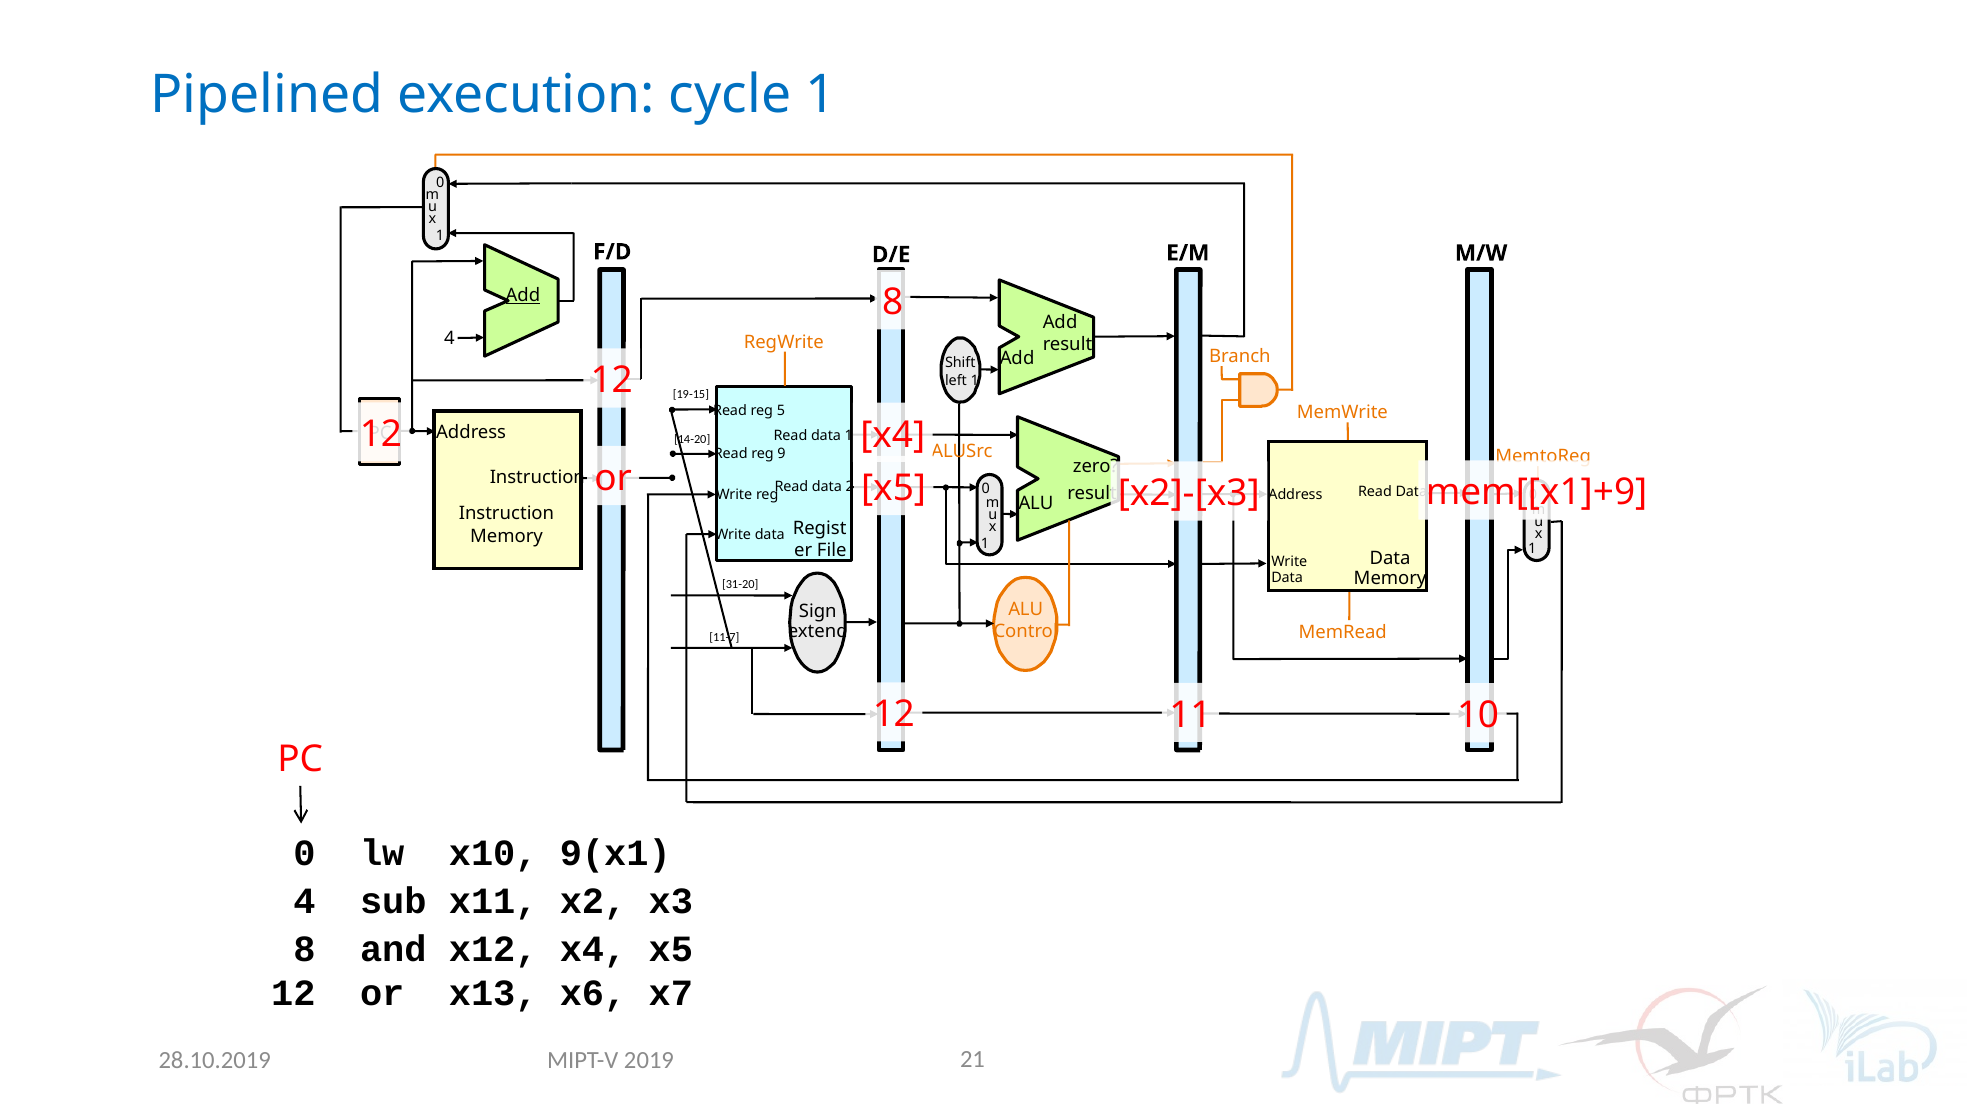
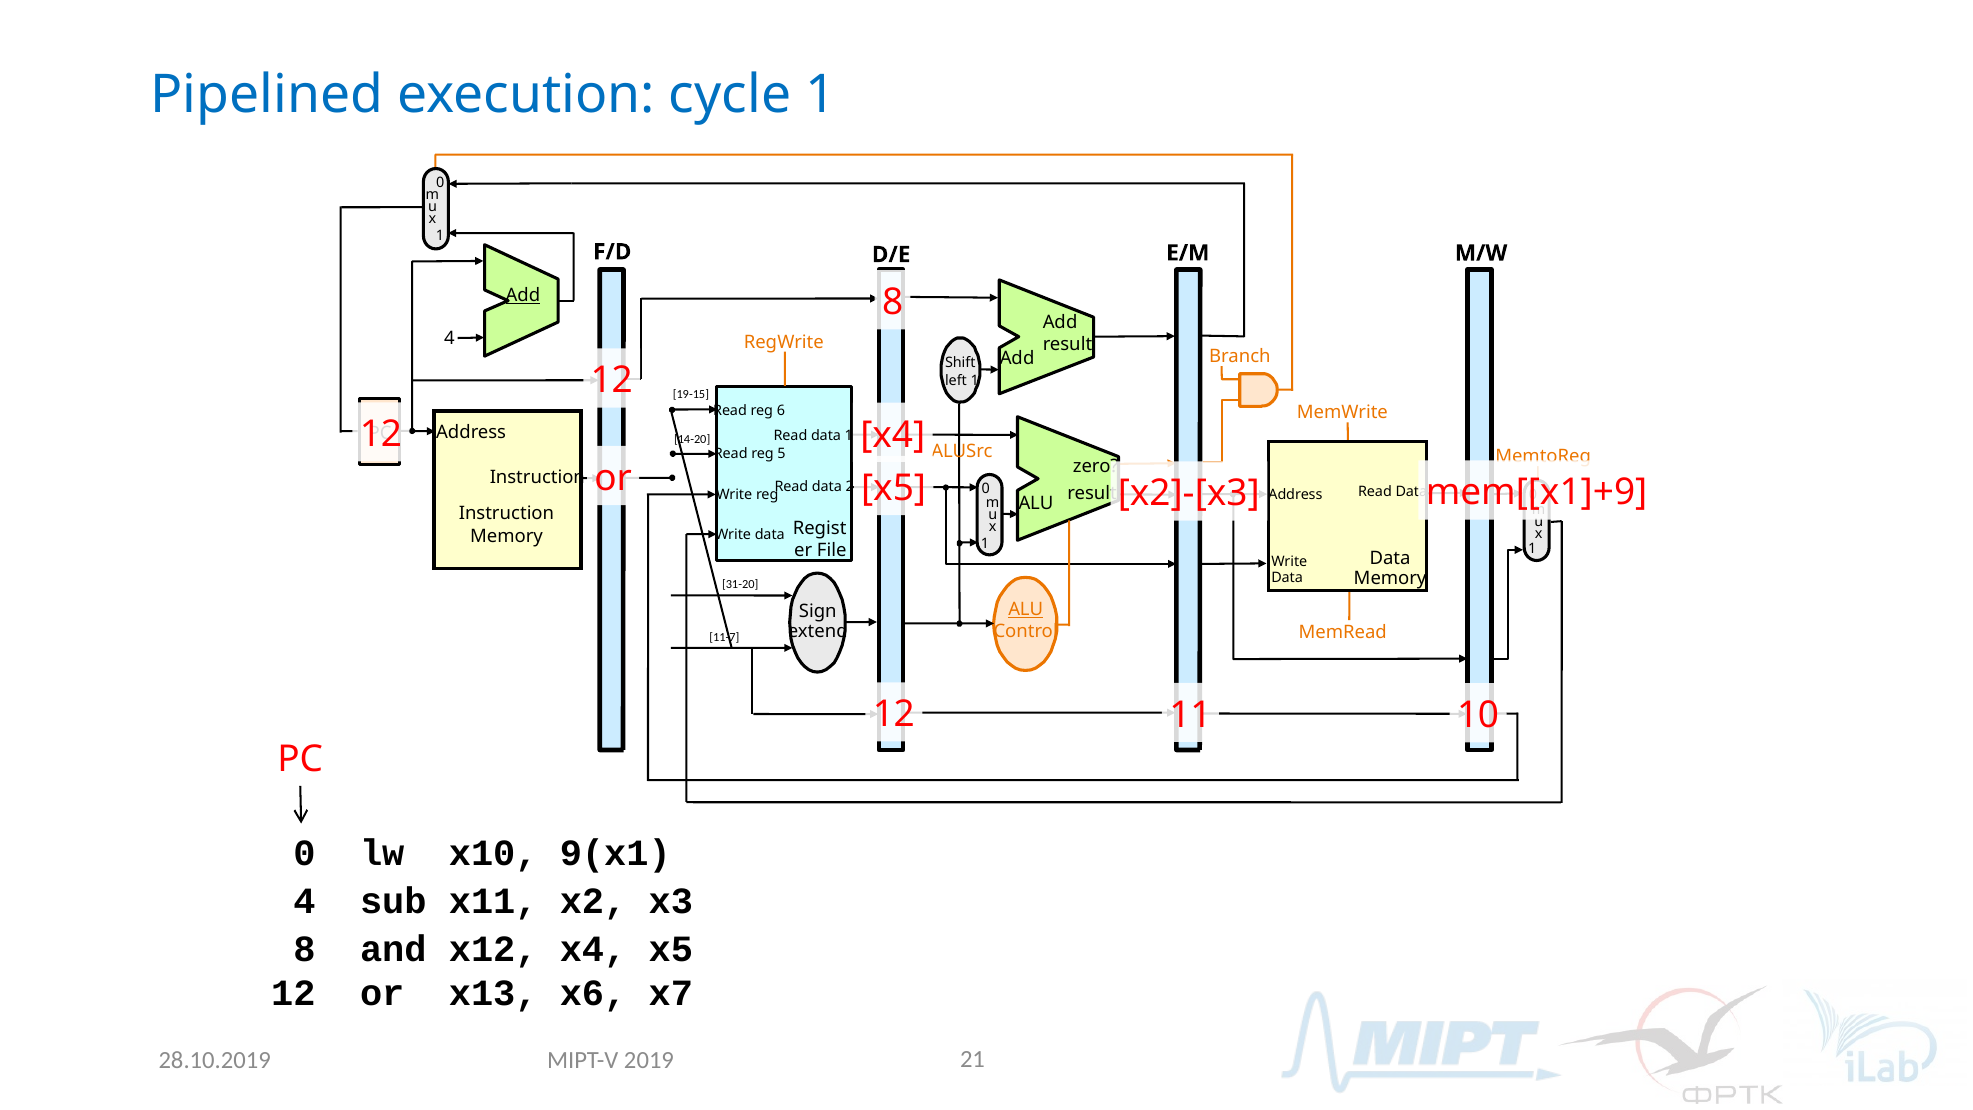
5: 5 -> 6 (781, 411)
9: 9 -> 5 (782, 454)
ALU underline: none -> present (1026, 609)
